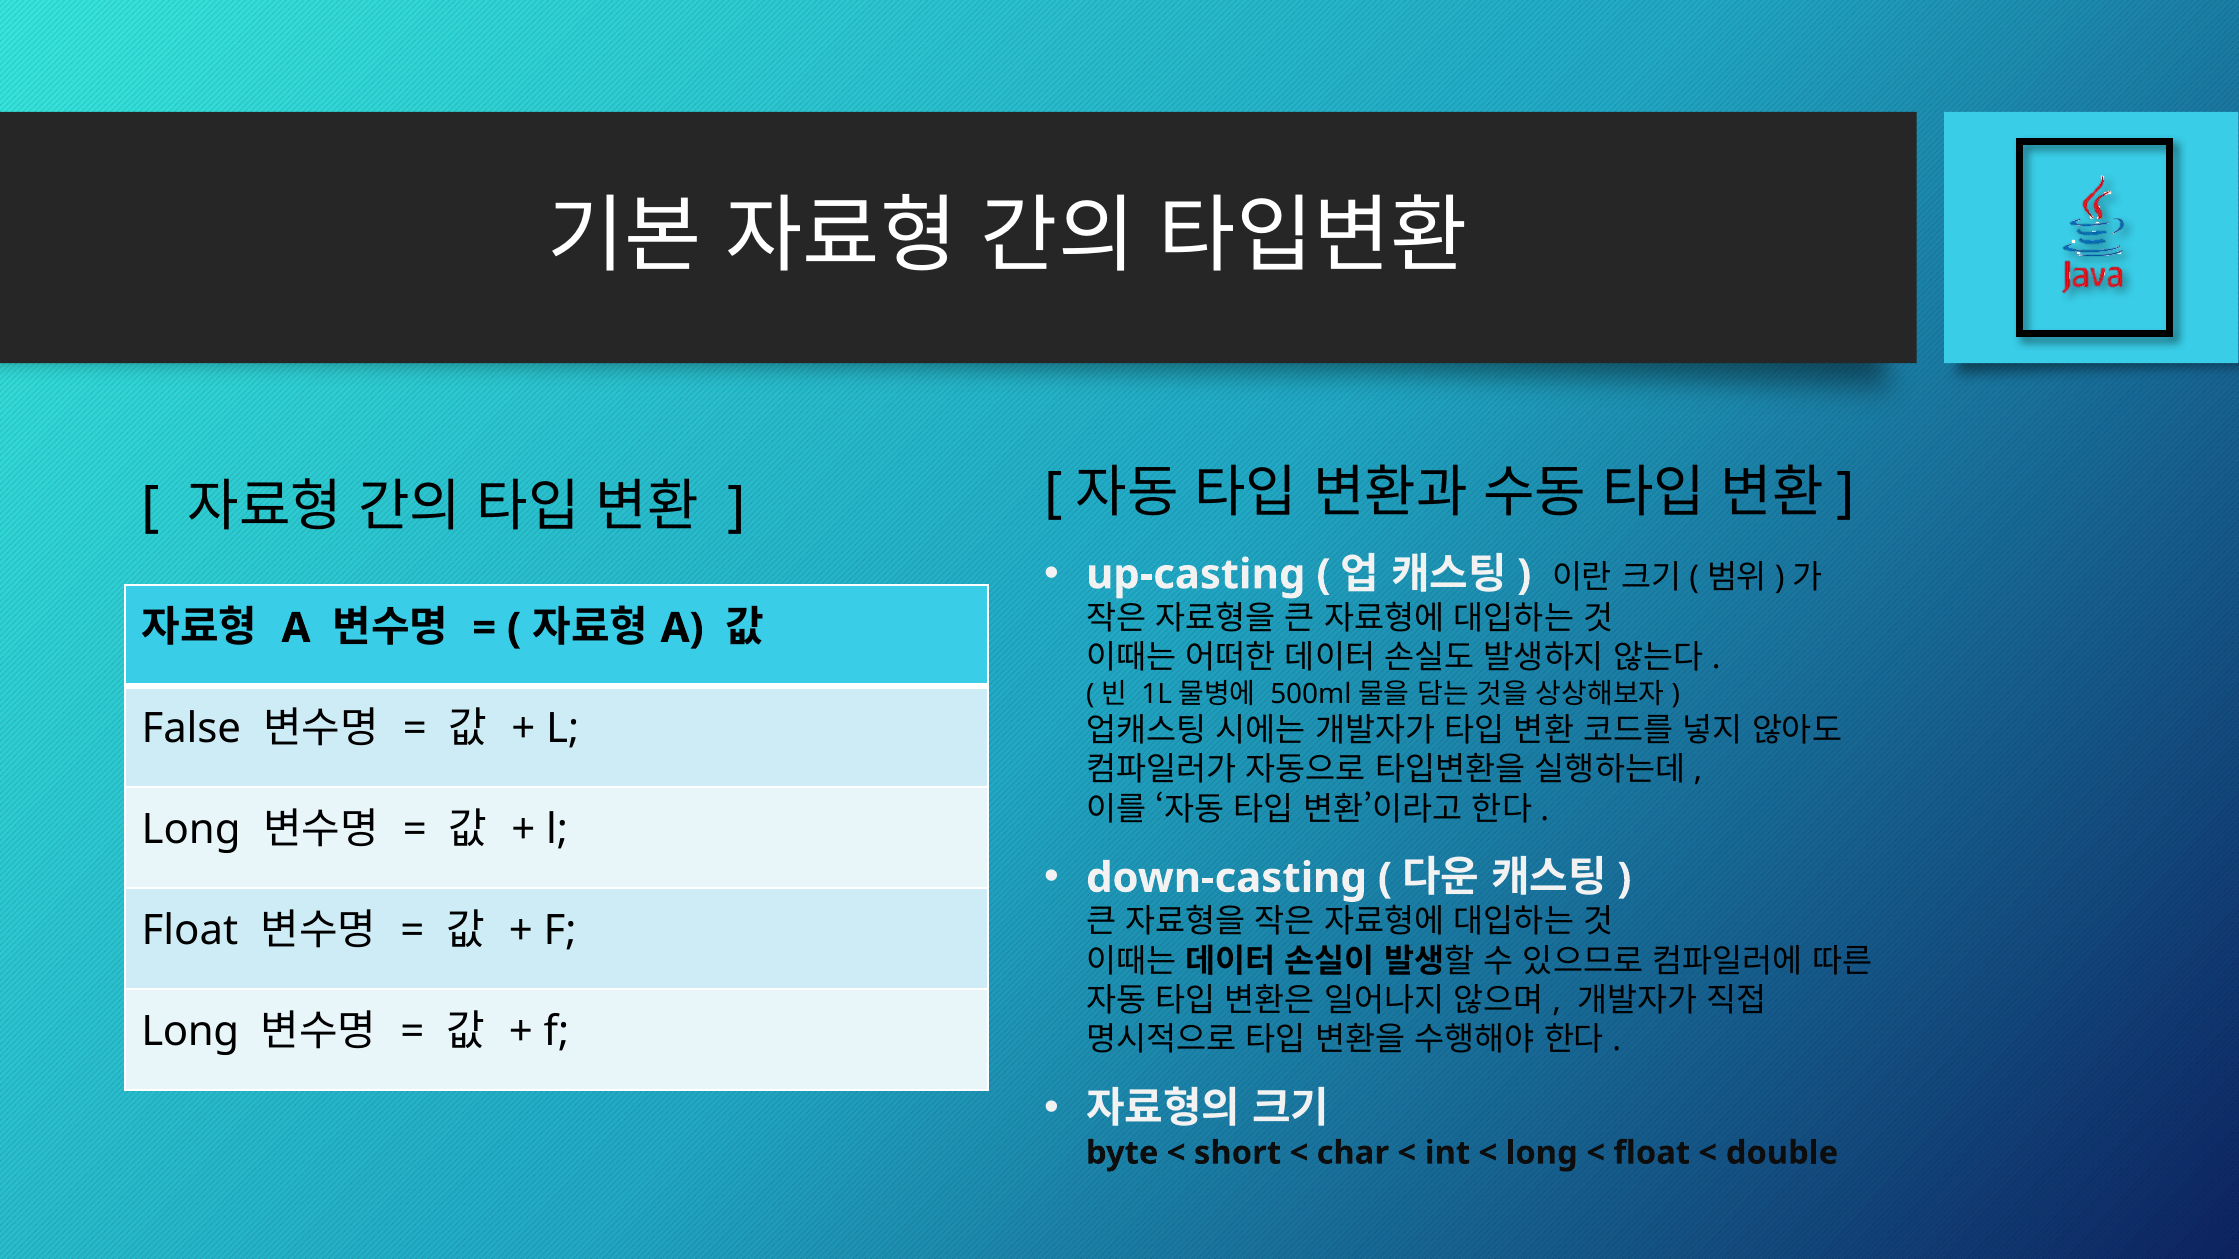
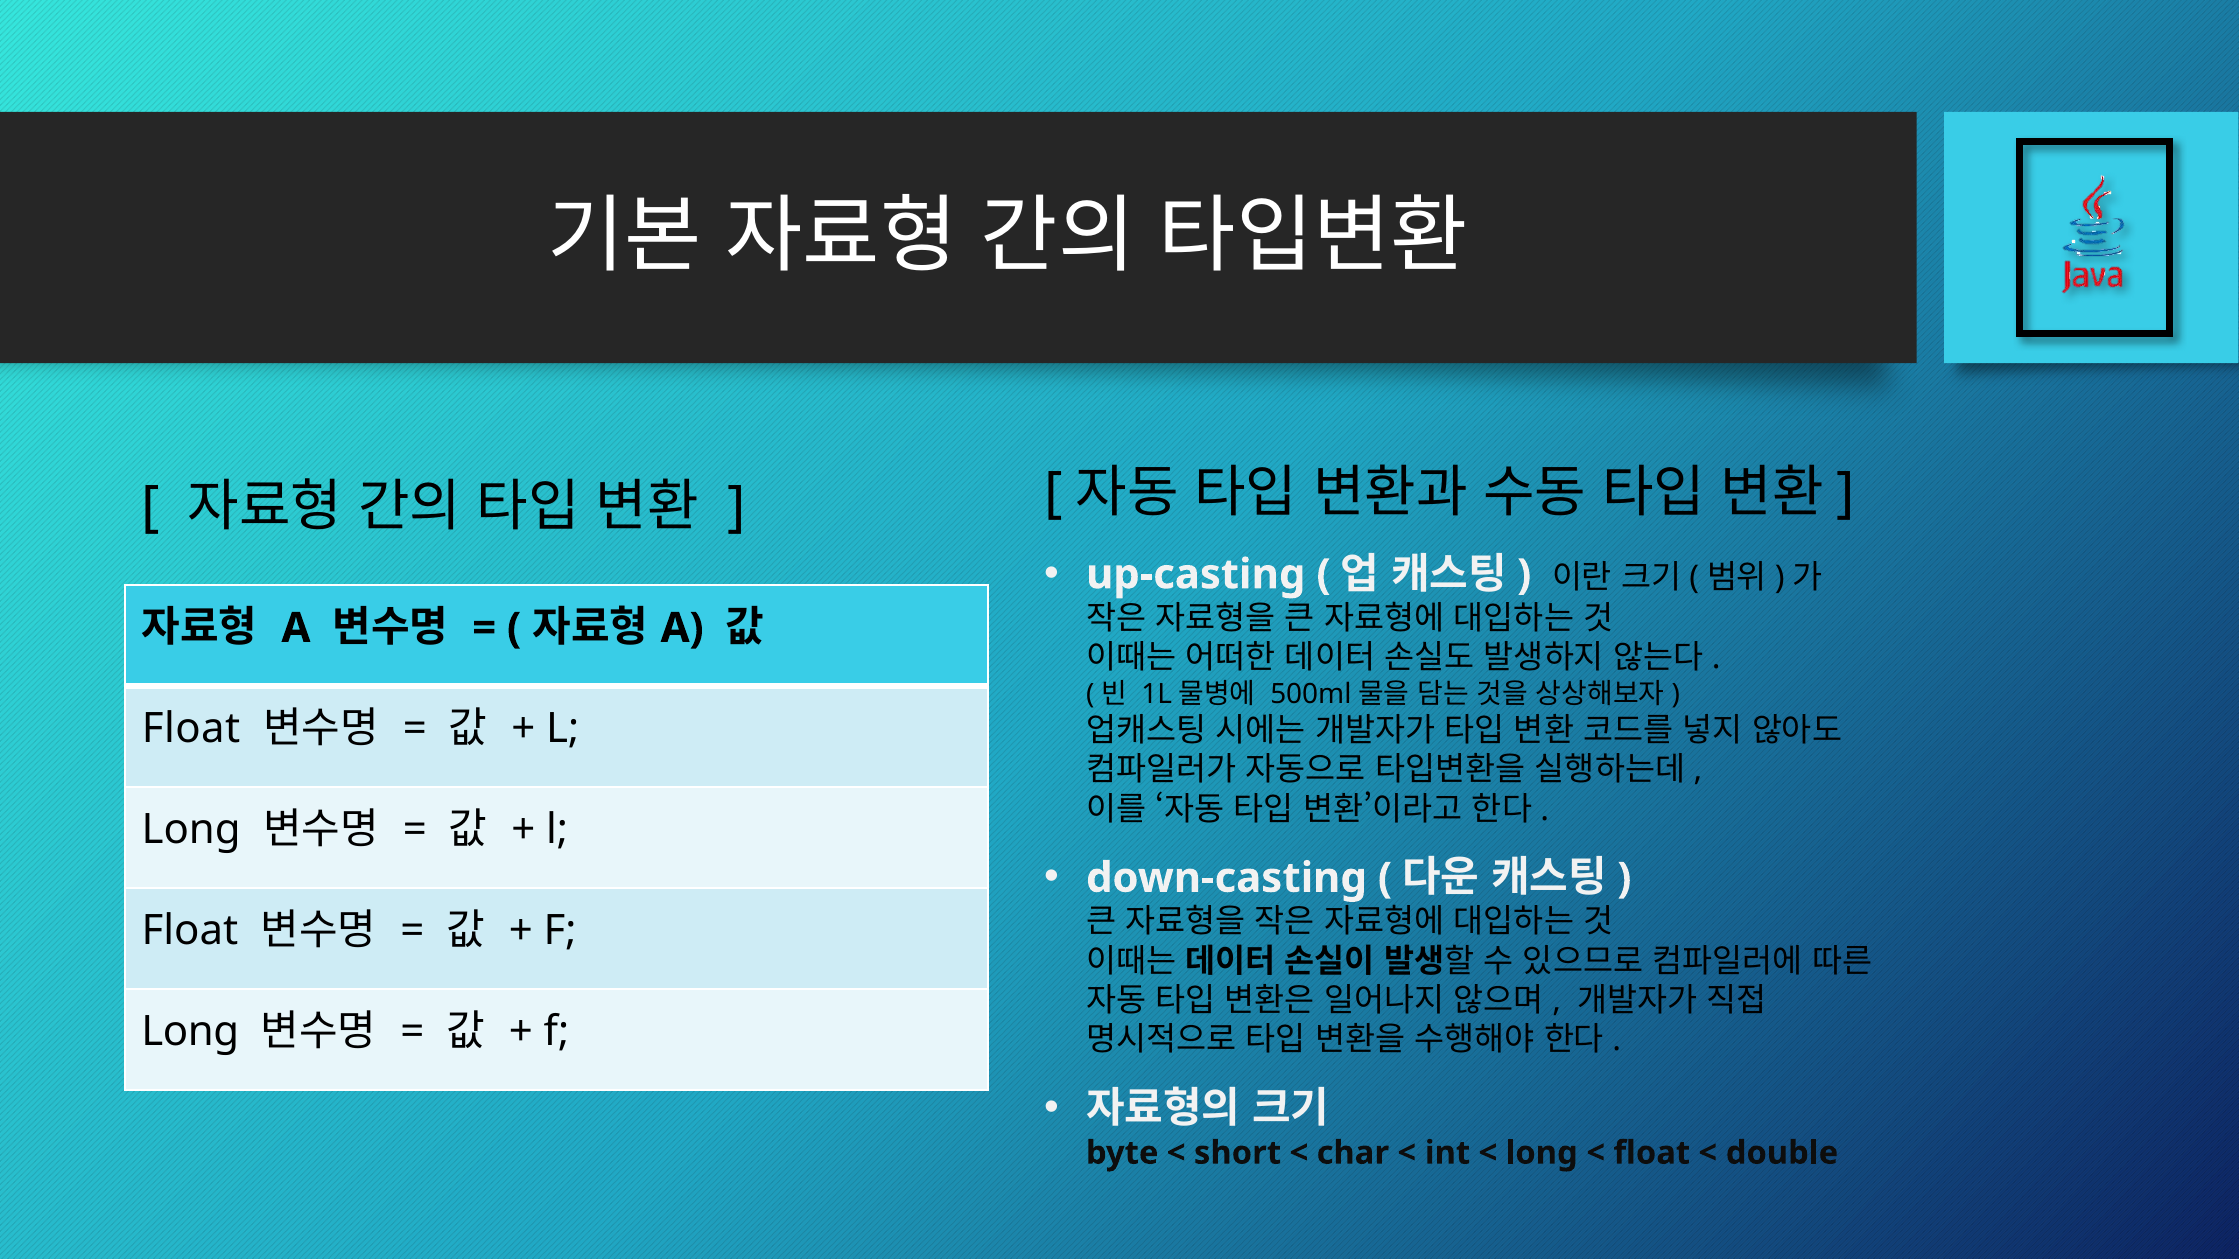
False: False -> Float (191, 729)
